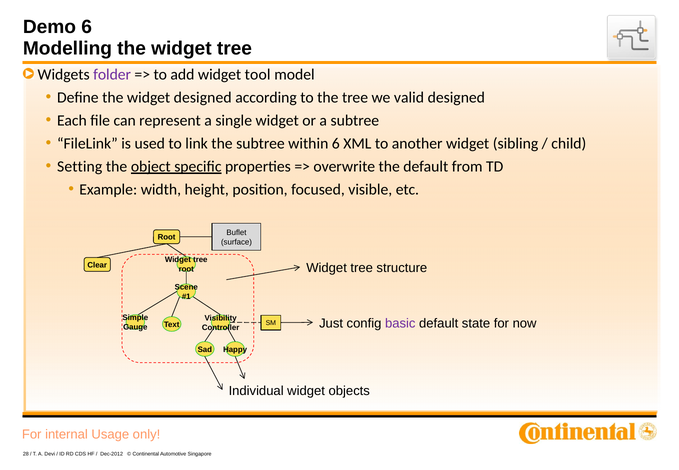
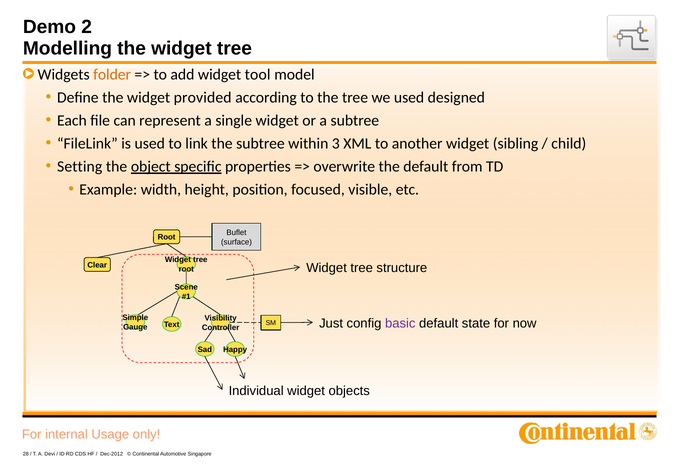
Demo 6: 6 -> 2 (87, 27)
folder colour: purple -> orange (112, 75)
widget designed: designed -> provided (203, 97)
we valid: valid -> used (409, 97)
within 6: 6 -> 3 (336, 143)
